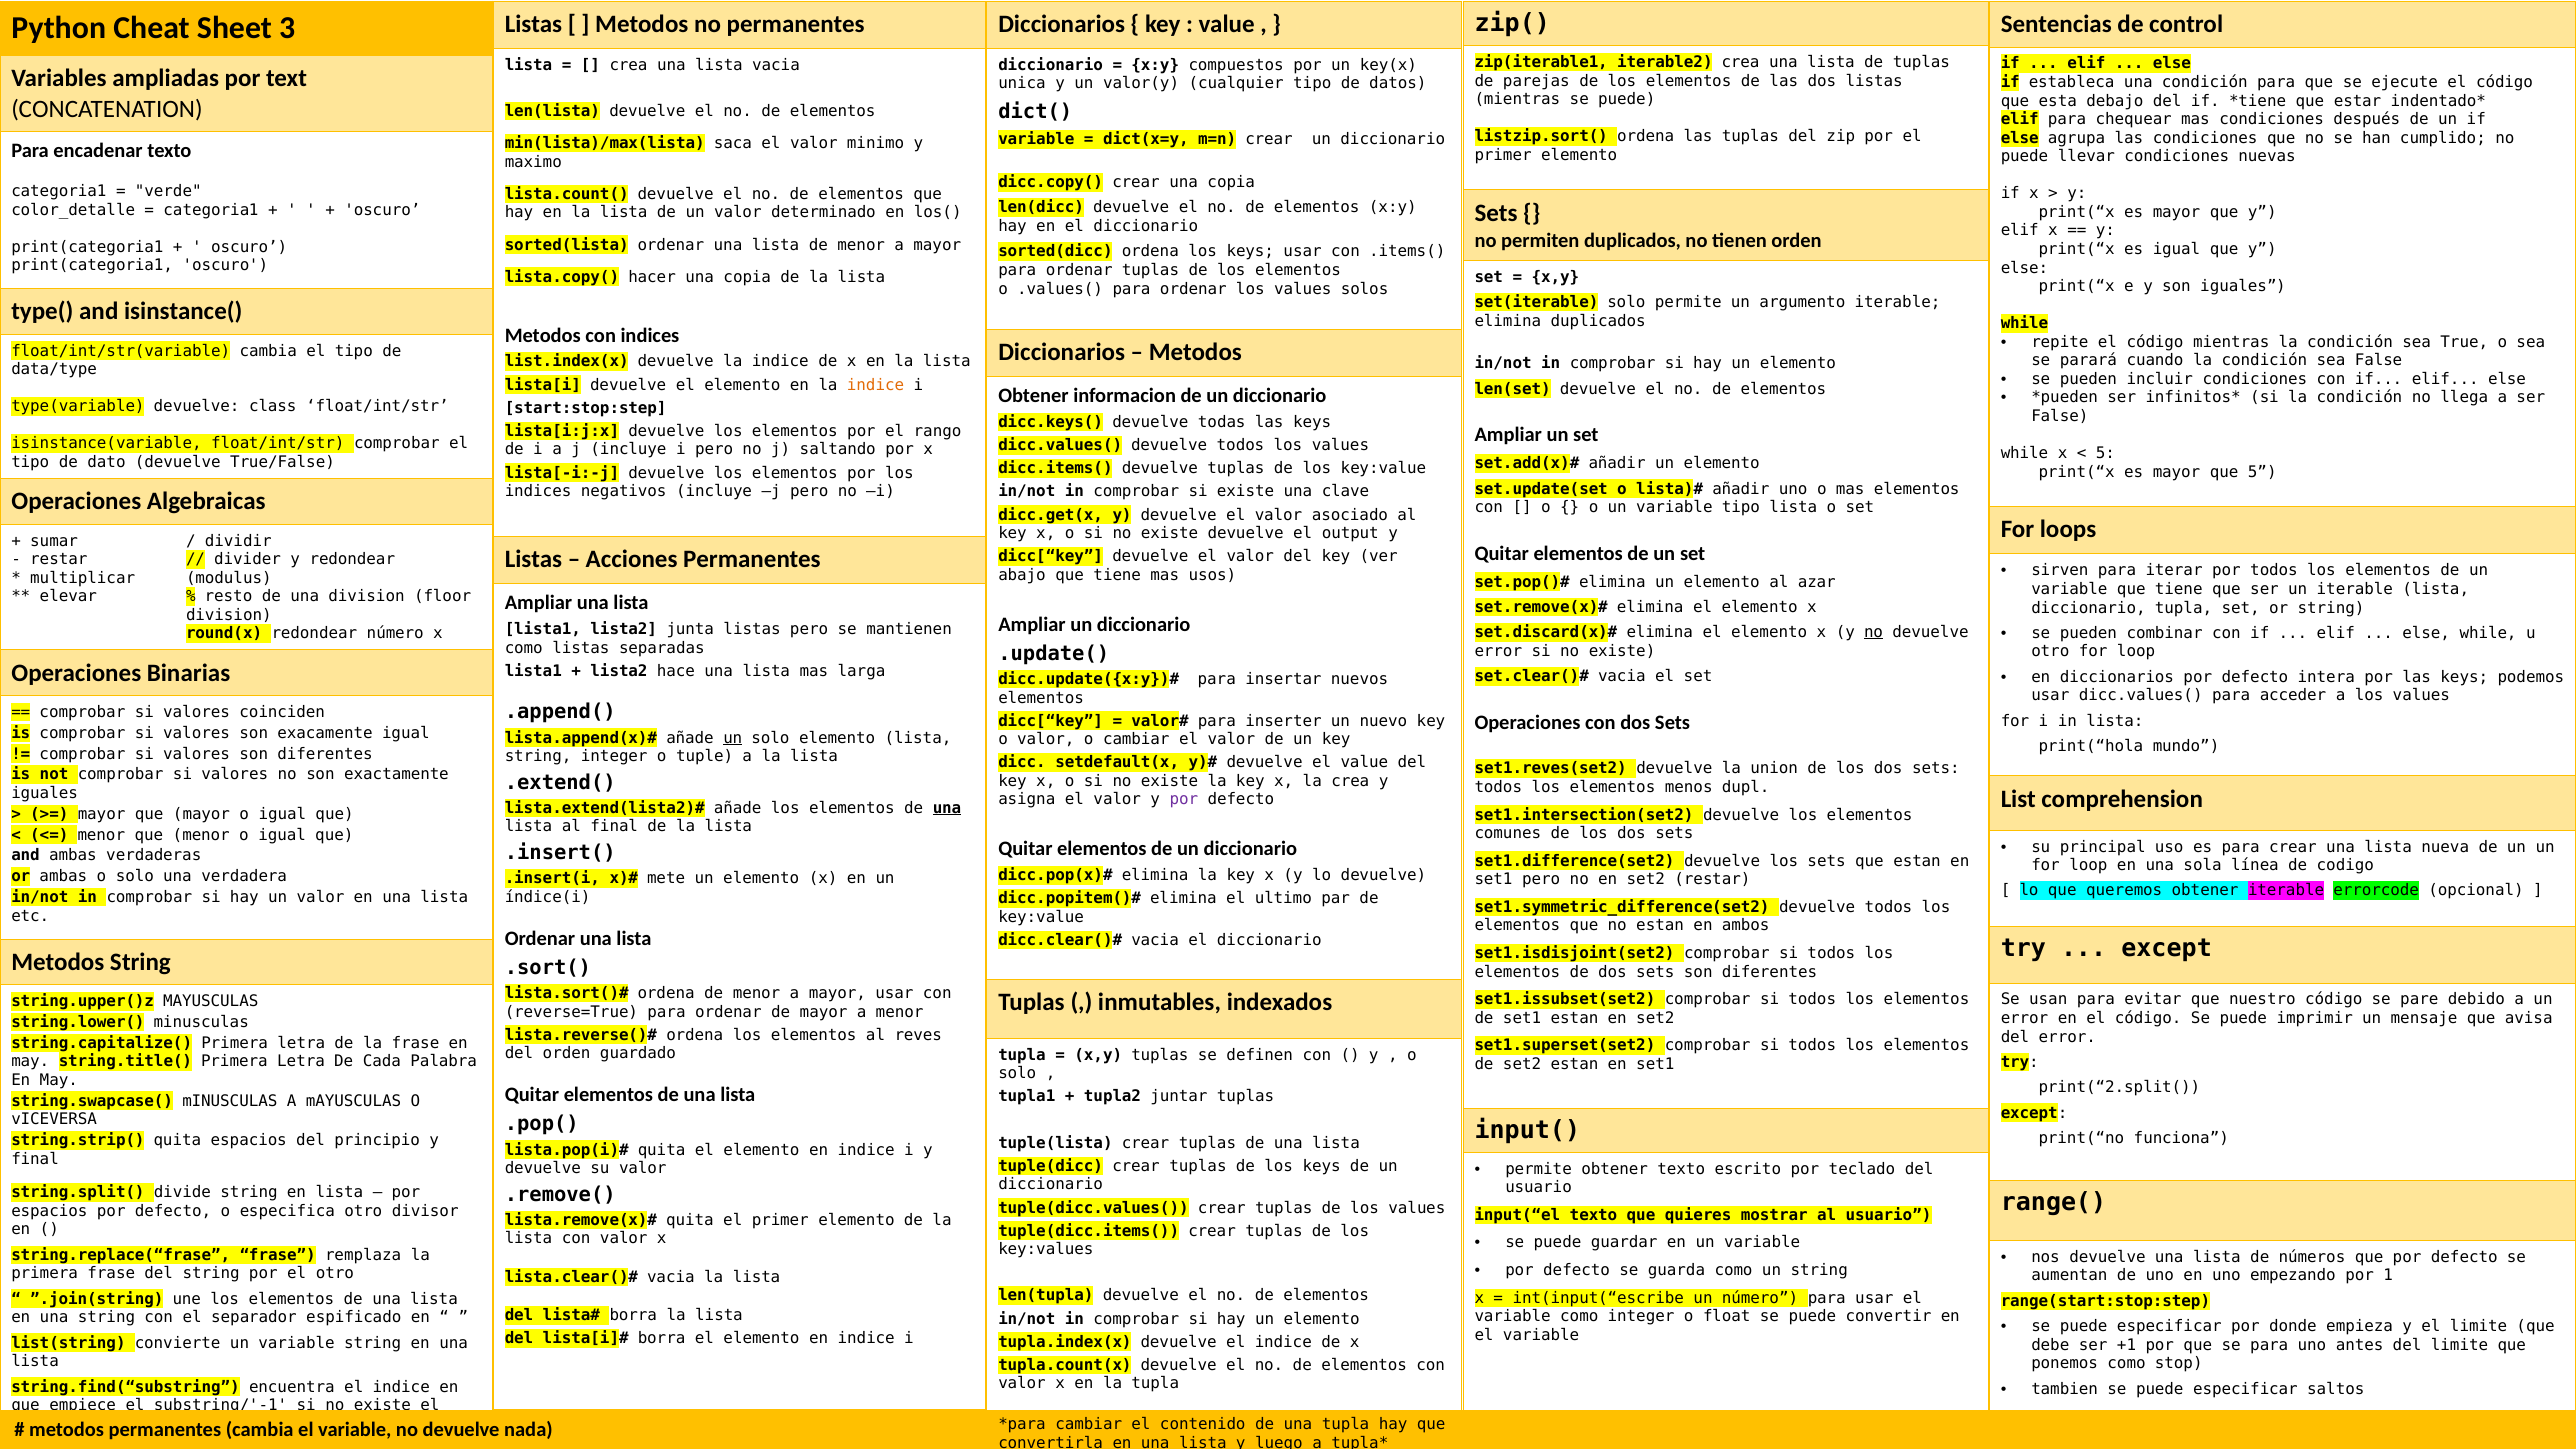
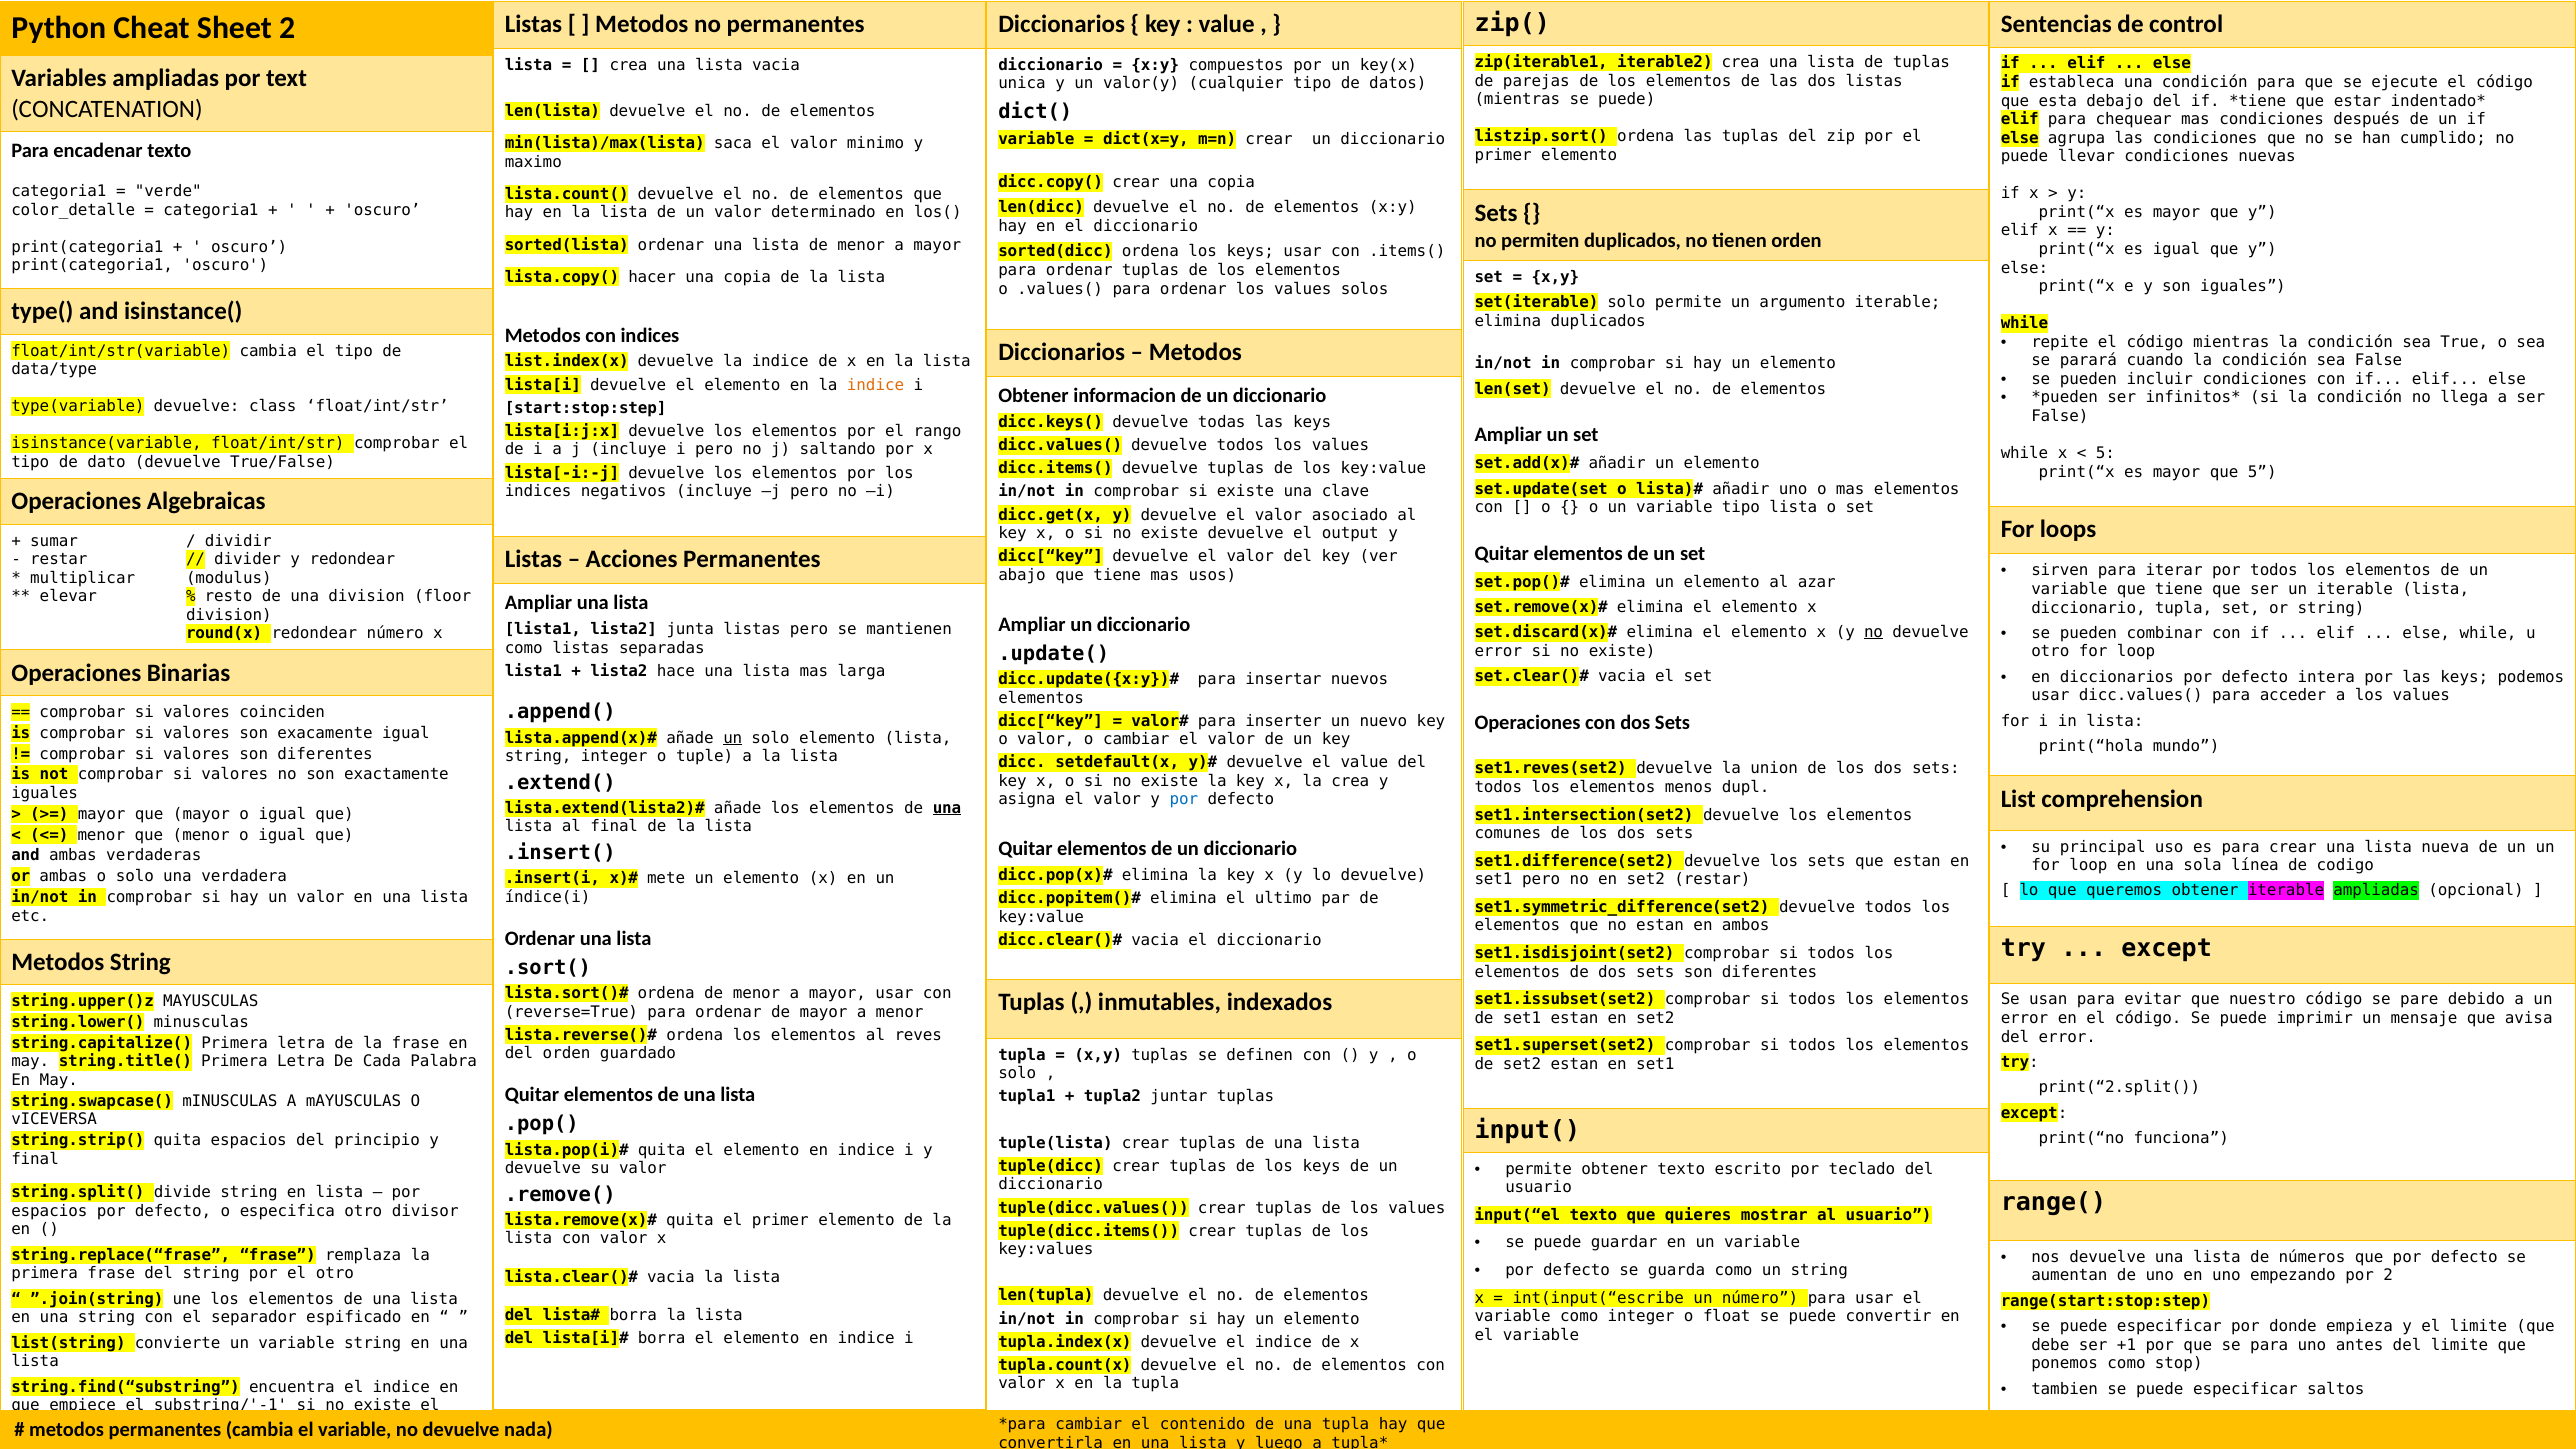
Sheet 3: 3 -> 2 (287, 28)
por colour: purple -> blue (1184, 800)
iterable errorcode: errorcode -> ampliadas (2376, 891)
por 1: 1 -> 2 (2388, 1276)
